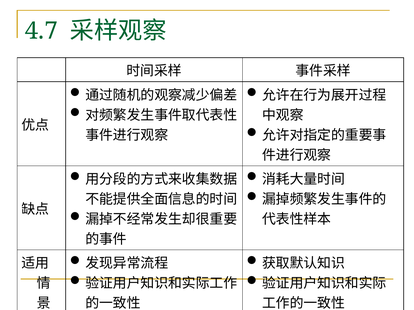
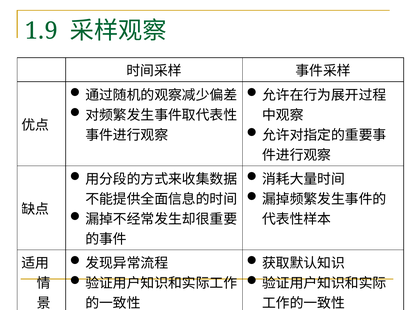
4.7: 4.7 -> 1.9 (41, 31)
